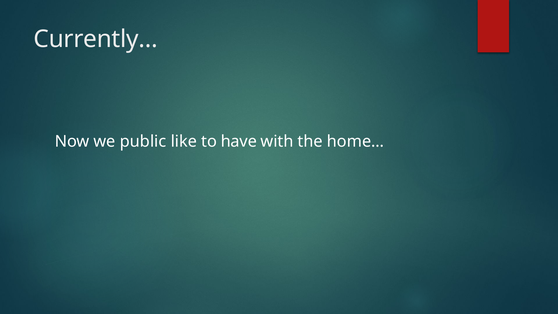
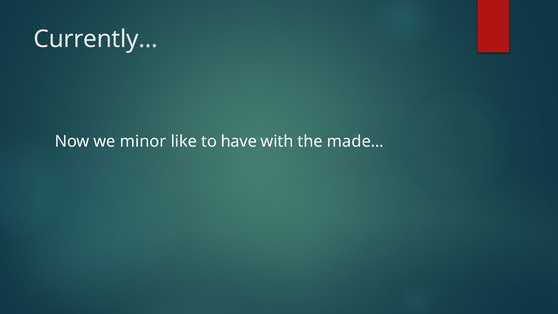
public: public -> minor (143, 142)
home…: home… -> made… (355, 142)
